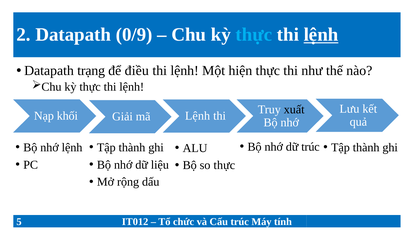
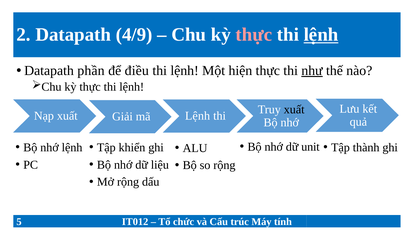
0/9: 0/9 -> 4/9 (134, 35)
thực colour: light blue -> pink (254, 35)
trạng: trạng -> phần (91, 71)
như underline: none -> present (312, 71)
Nạp khối: khối -> xuất (67, 116)
dữ trúc: trúc -> unit (310, 147)
thành: thành -> khiển (132, 148)
so thực: thực -> rộng (224, 166)
